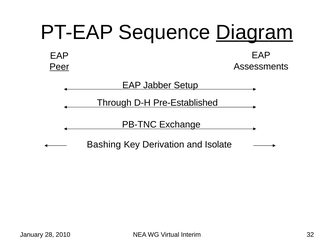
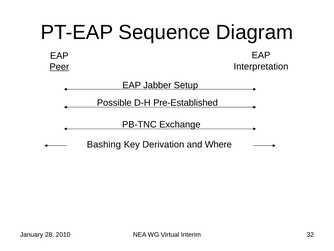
Diagram underline: present -> none (255, 32)
Assessments: Assessments -> Interpretation (261, 66)
Through: Through -> Possible (114, 103)
Isolate: Isolate -> Where (218, 144)
